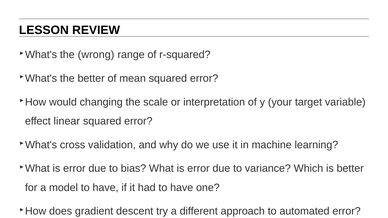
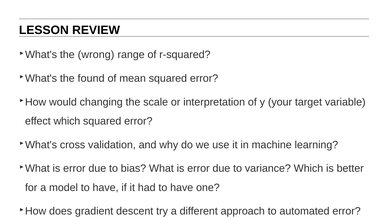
the better: better -> found (91, 78)
effect linear: linear -> which (67, 121)
